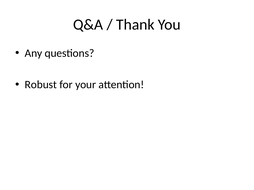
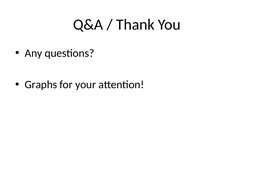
Robust: Robust -> Graphs (41, 85)
